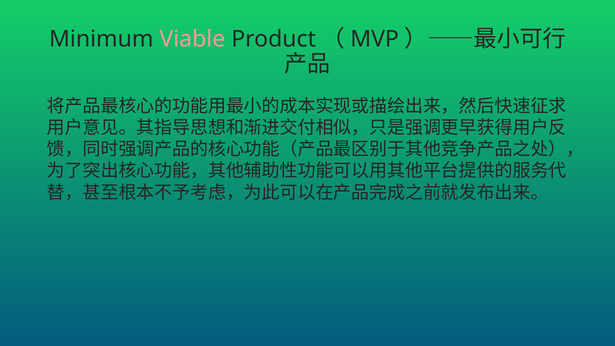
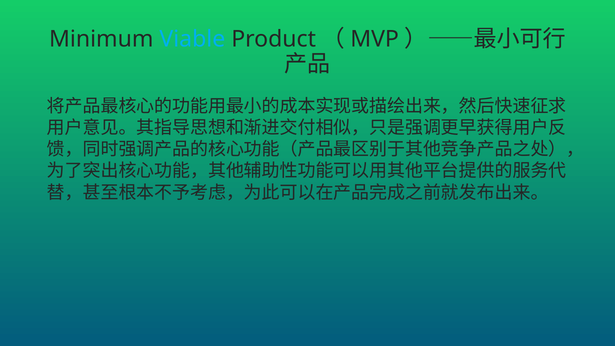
Viable colour: pink -> light blue (192, 39)
